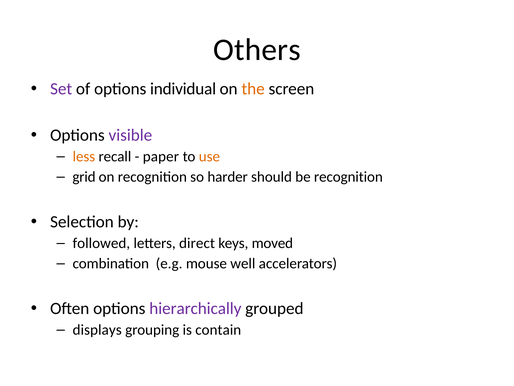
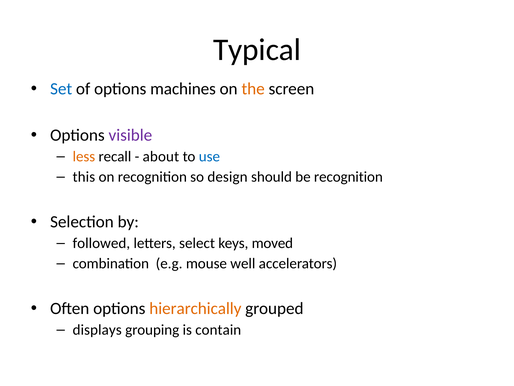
Others: Others -> Typical (257, 50)
Set colour: purple -> blue (61, 89)
individual: individual -> machines (183, 89)
paper: paper -> about (161, 156)
use colour: orange -> blue (209, 156)
grid: grid -> this (84, 177)
harder: harder -> design (228, 177)
direct: direct -> select (197, 243)
hierarchically colour: purple -> orange (195, 308)
